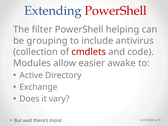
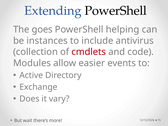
PowerShell colour: red -> black (116, 11)
filter: filter -> goes (42, 29)
grouping: grouping -> instances (47, 41)
awake: awake -> events (122, 63)
